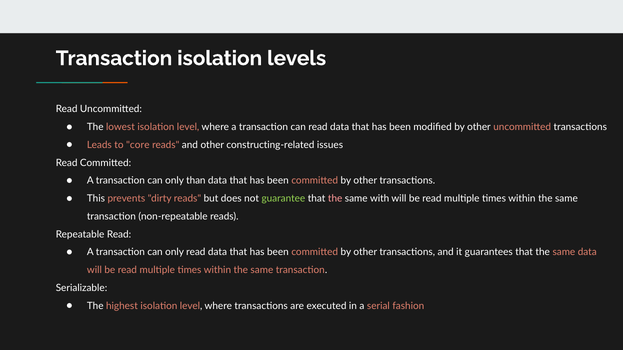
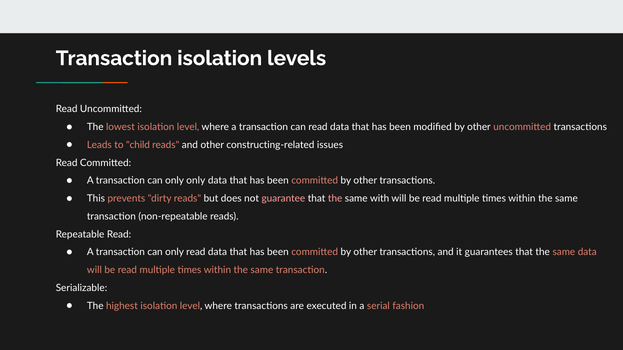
core: core -> child (138, 145)
only than: than -> only (196, 181)
guarantee colour: light green -> pink (283, 199)
